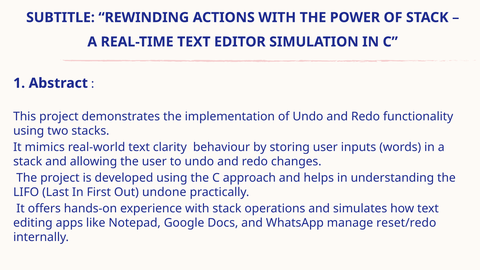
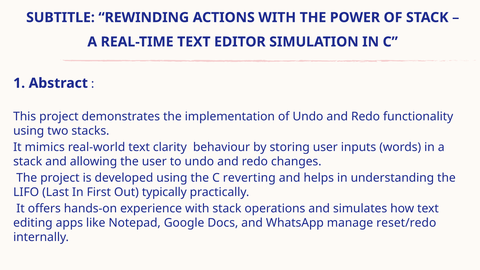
approach: approach -> reverting (249, 178)
undone: undone -> typically (164, 192)
